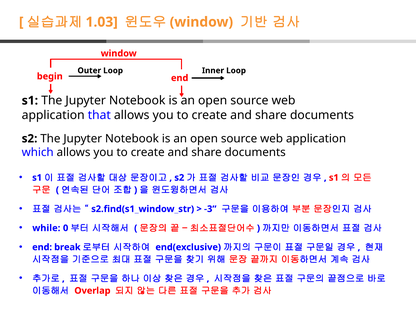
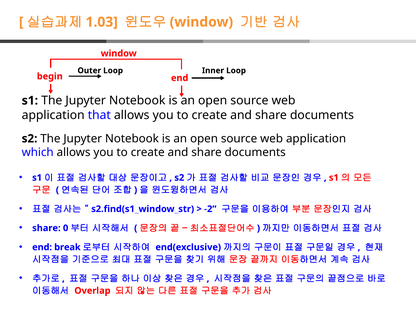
-3: -3 -> -2 (210, 209)
while: while -> share (46, 228)
